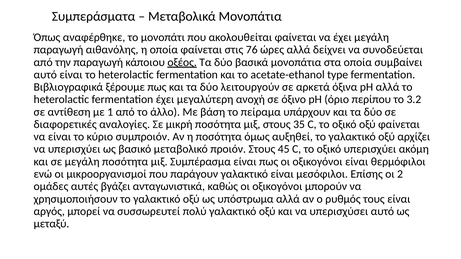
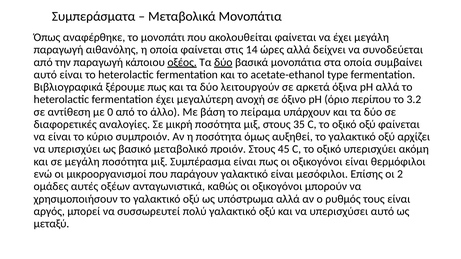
76: 76 -> 14 (252, 50)
δύο underline: none -> present (223, 62)
1: 1 -> 0 (110, 112)
βγάζει: βγάζει -> οξέων (115, 187)
